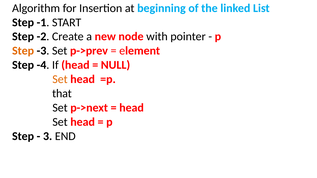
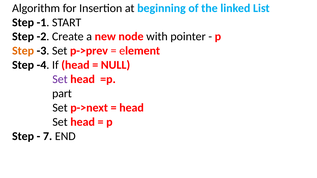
Set colour: orange -> purple (60, 79)
that: that -> part (62, 94)
3: 3 -> 7 (48, 136)
